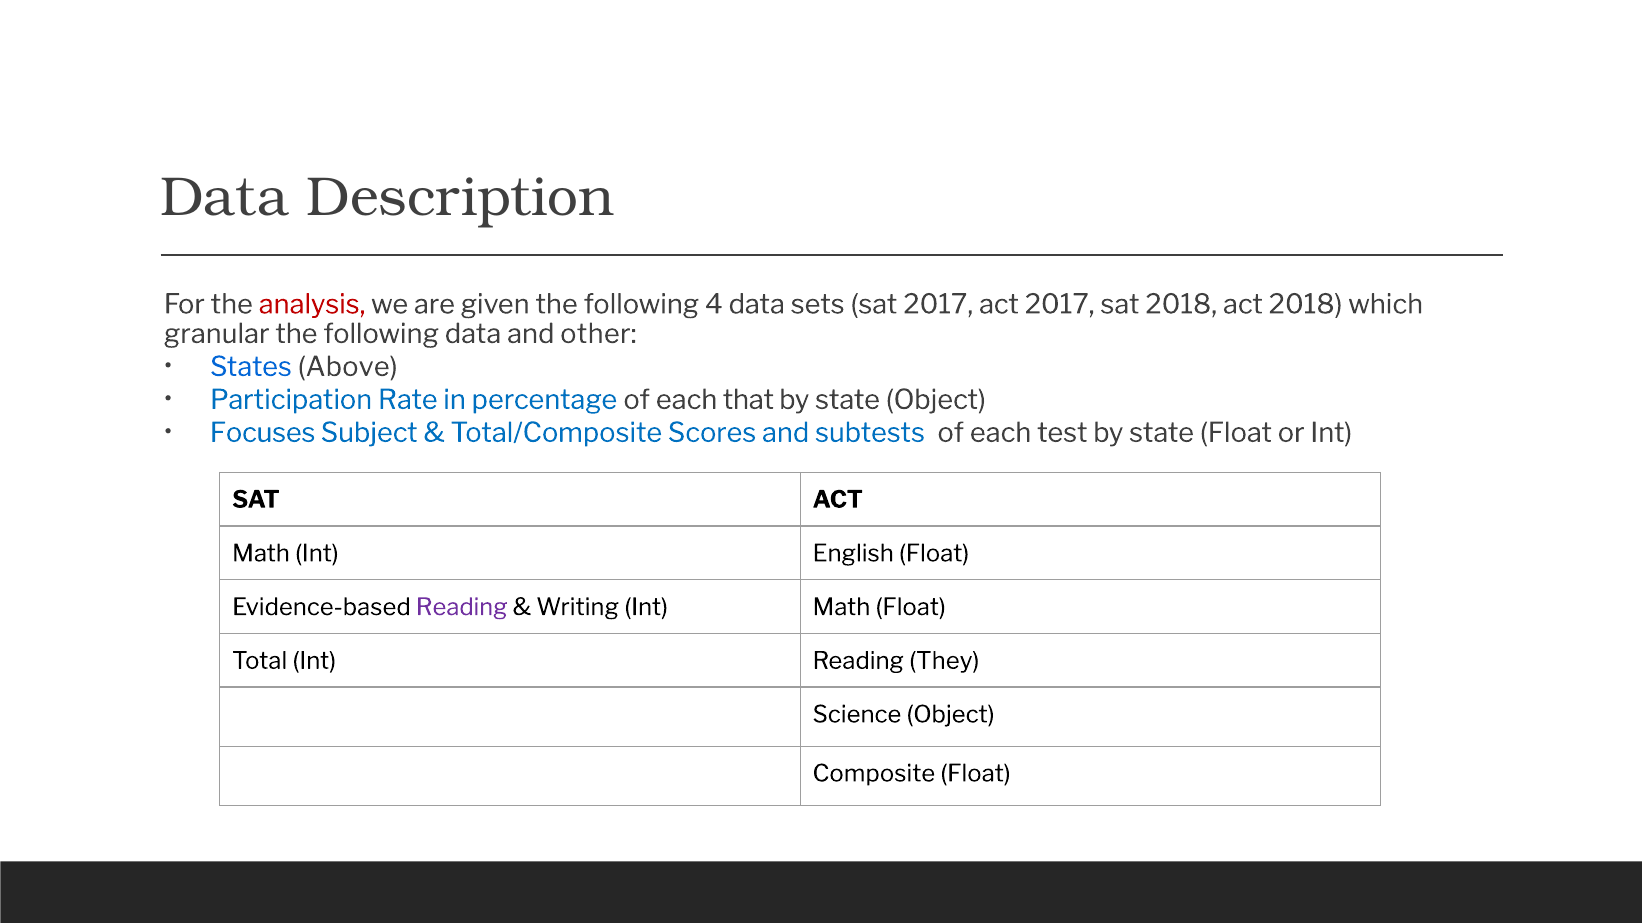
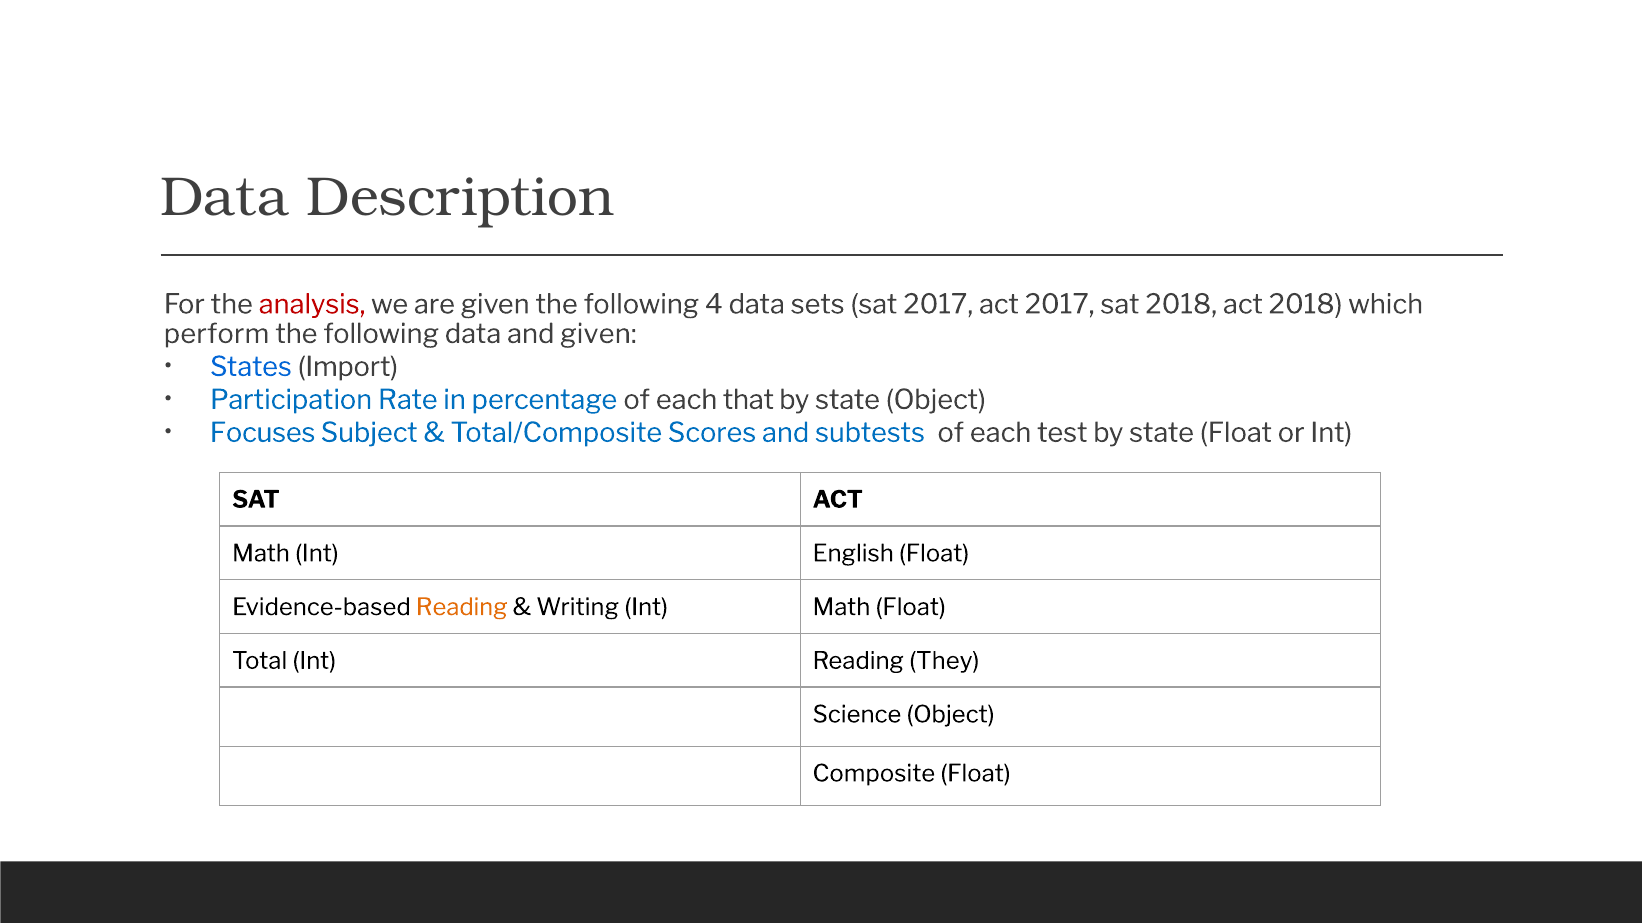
granular: granular -> perform (217, 334)
and other: other -> given (598, 334)
Above: Above -> Import (348, 367)
Reading colour: purple -> orange (462, 608)
